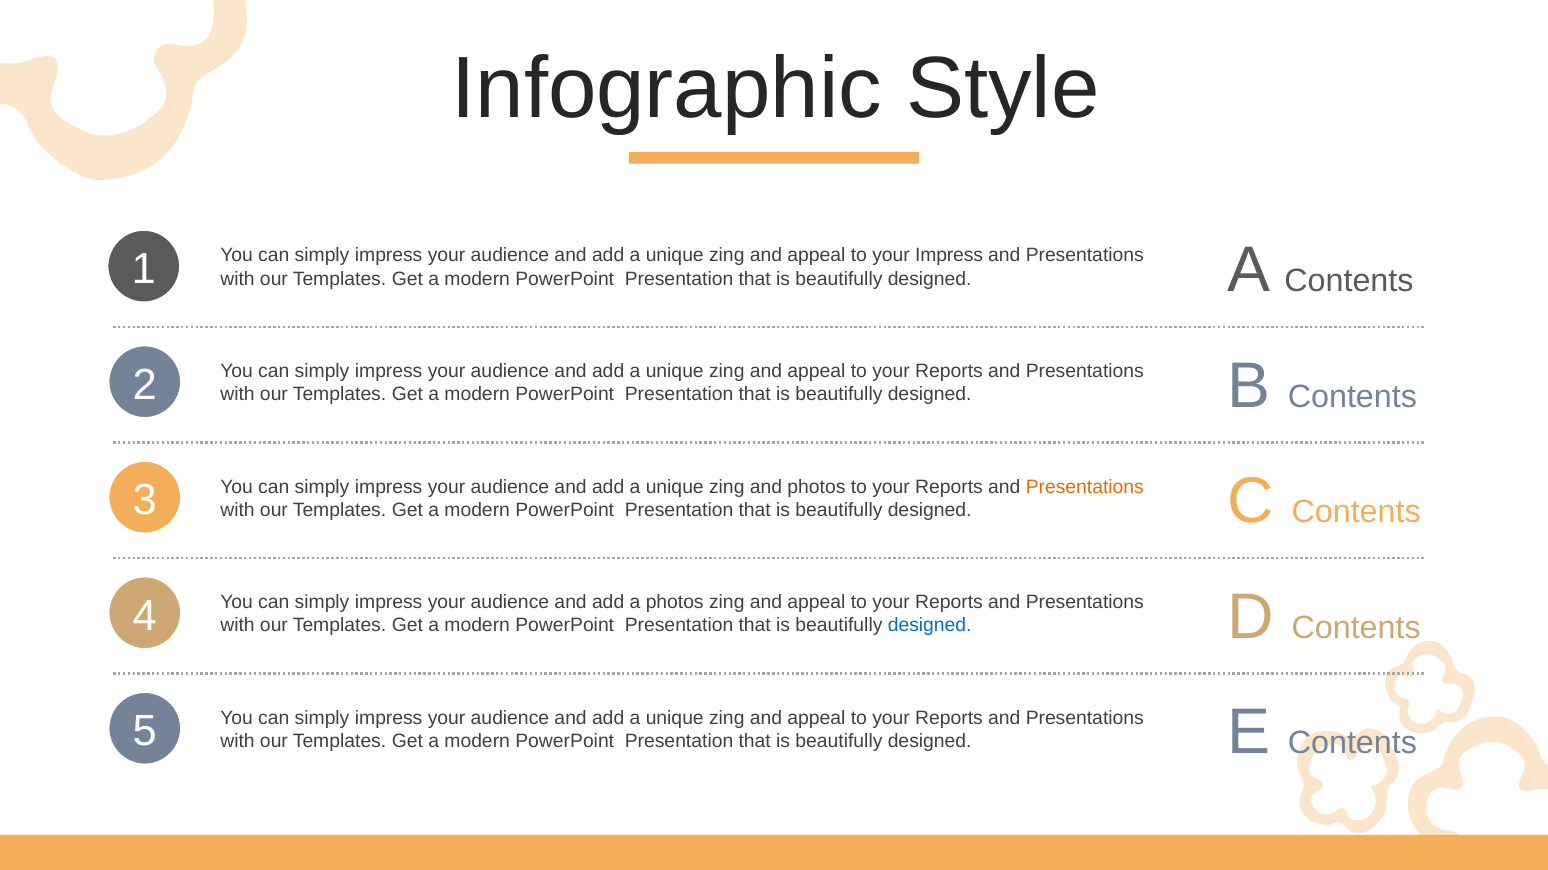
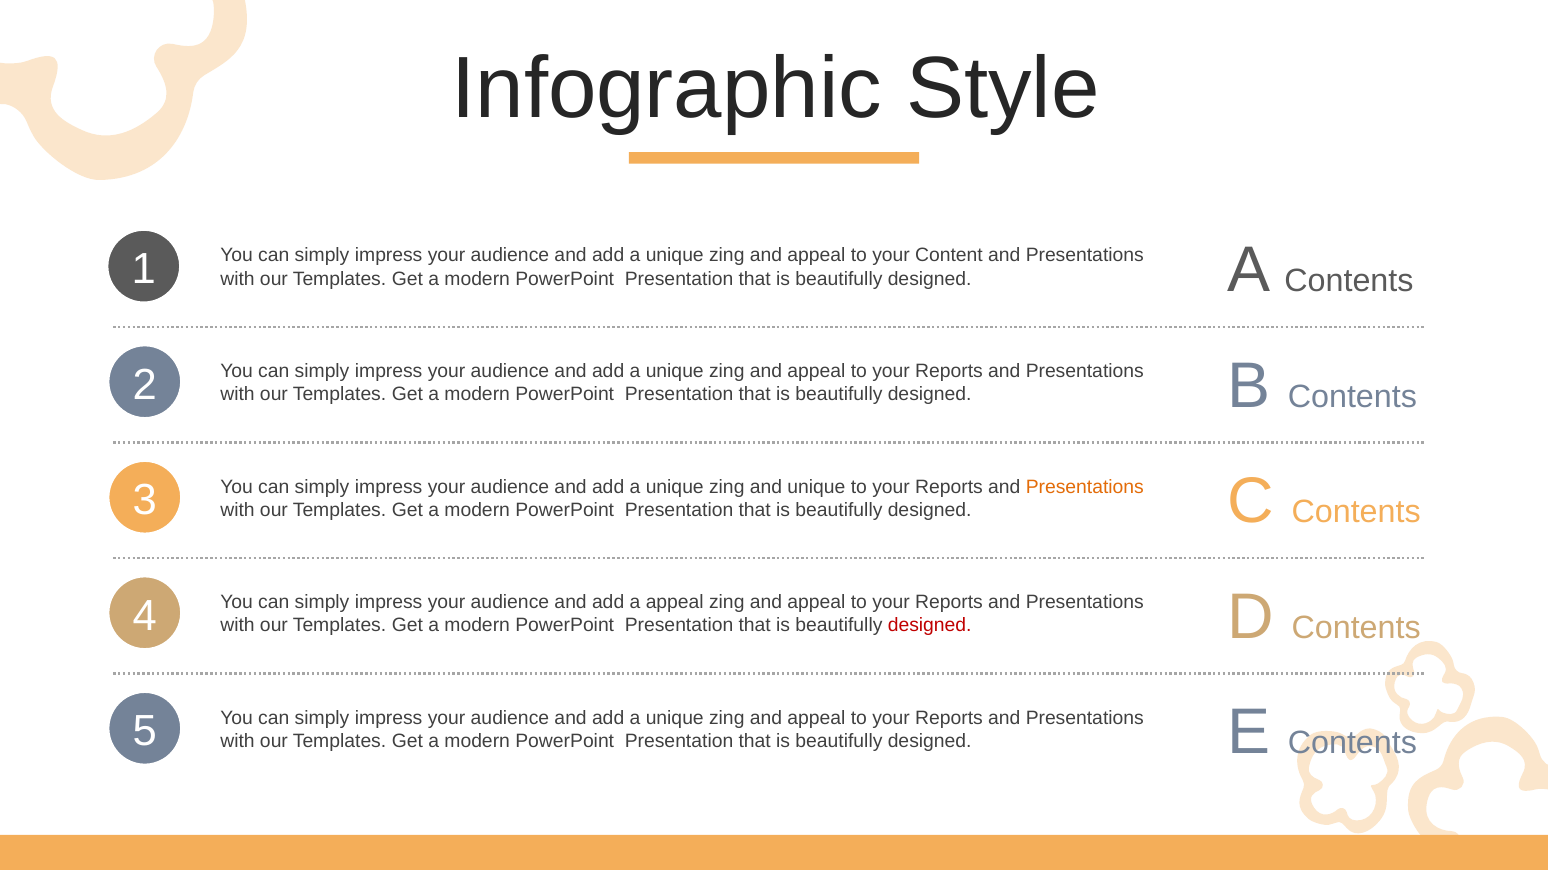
your Impress: Impress -> Content (949, 256)
and photos: photos -> unique (816, 487)
a photos: photos -> appeal (675, 603)
designed colour: blue -> red (930, 626)
